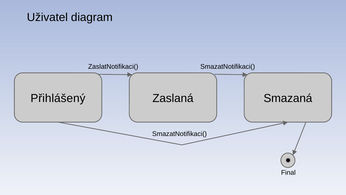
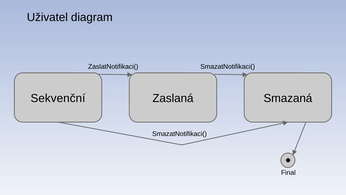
Přihlášený: Přihlášený -> Sekvenční (58, 98)
